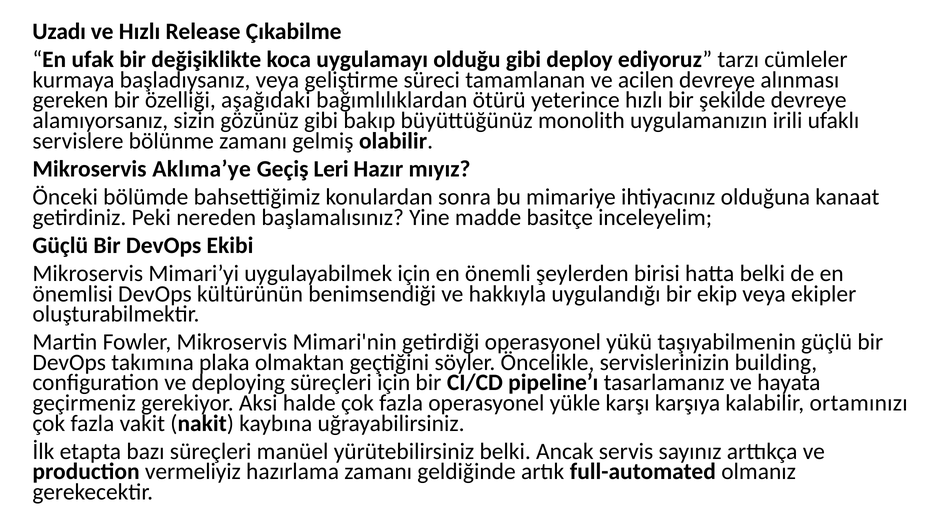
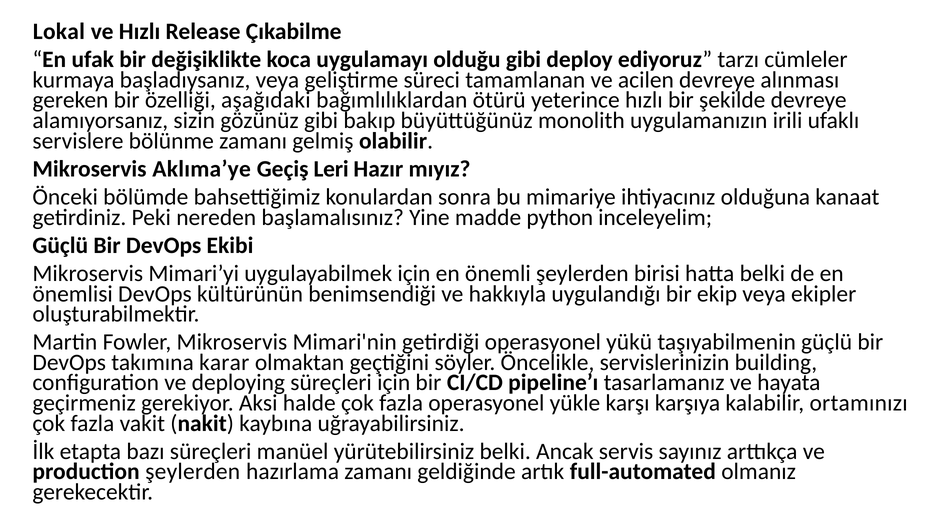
Uzadı: Uzadı -> Lokal (59, 32)
basitçe: basitçe -> python (560, 217)
plaka: plaka -> karar (224, 363)
production vermeliyiz: vermeliyiz -> şeylerden (193, 472)
